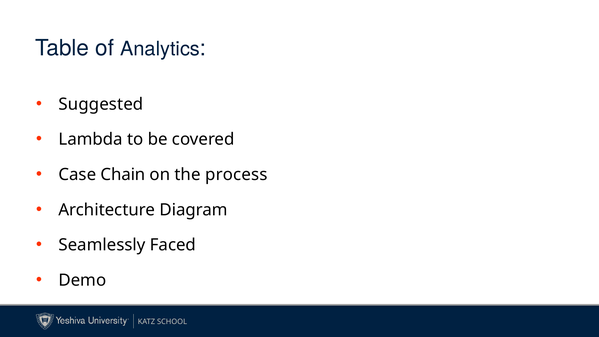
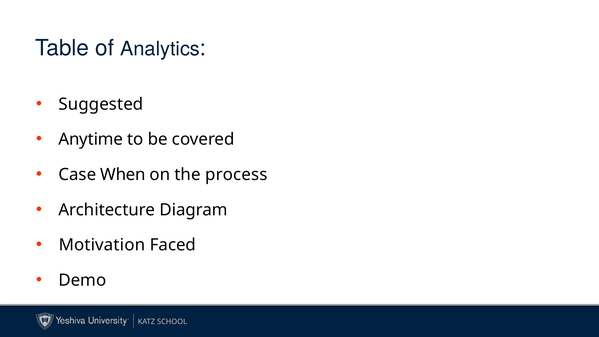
Lambda: Lambda -> Anytime (91, 139)
Chain: Chain -> When (123, 175)
Seamlessly: Seamlessly -> Motivation (102, 245)
